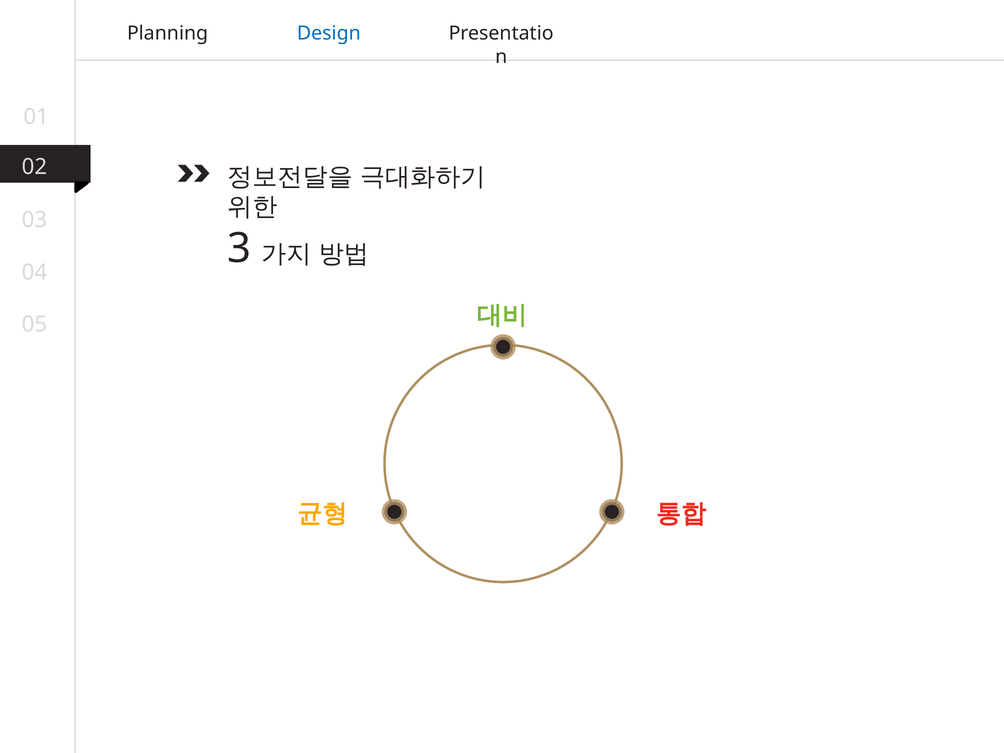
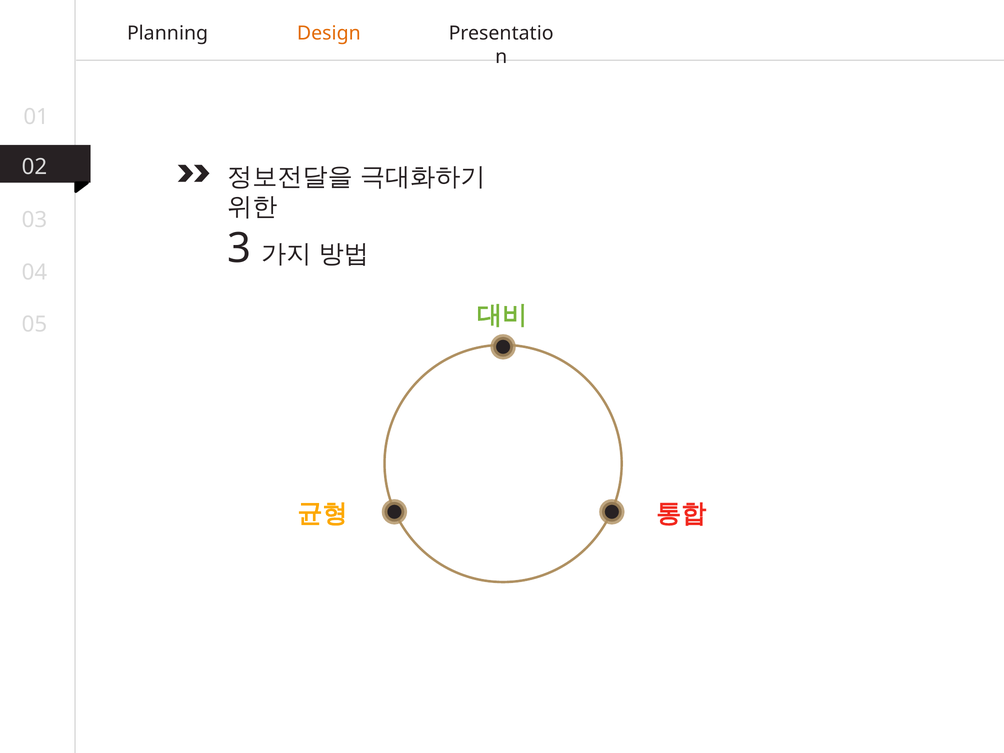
Design colour: blue -> orange (329, 33)
